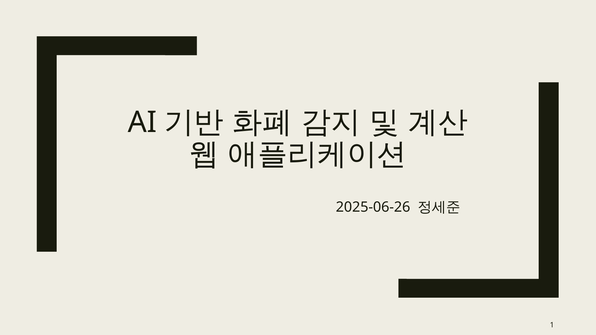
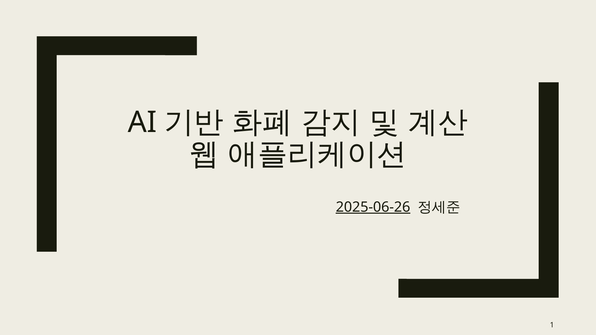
2025-06-26 underline: none -> present (373, 207)
